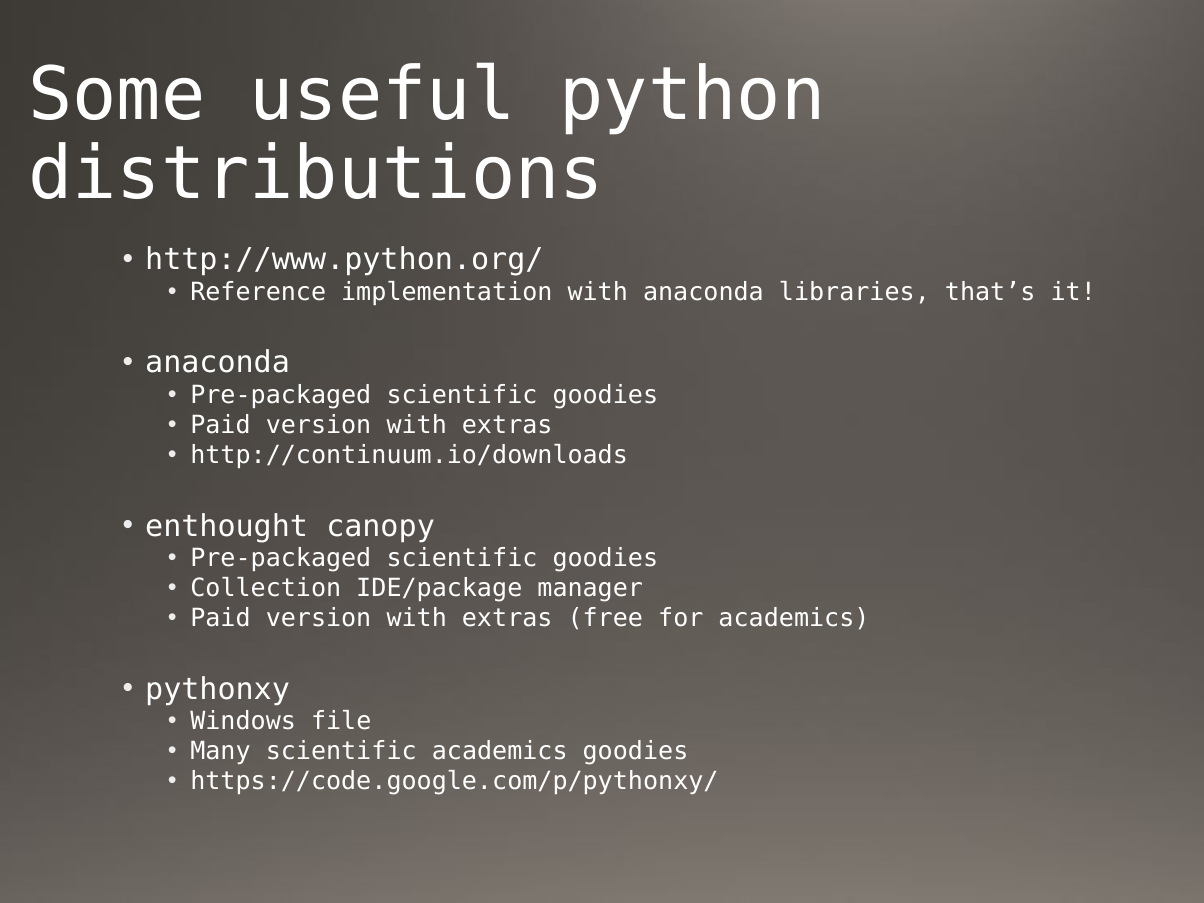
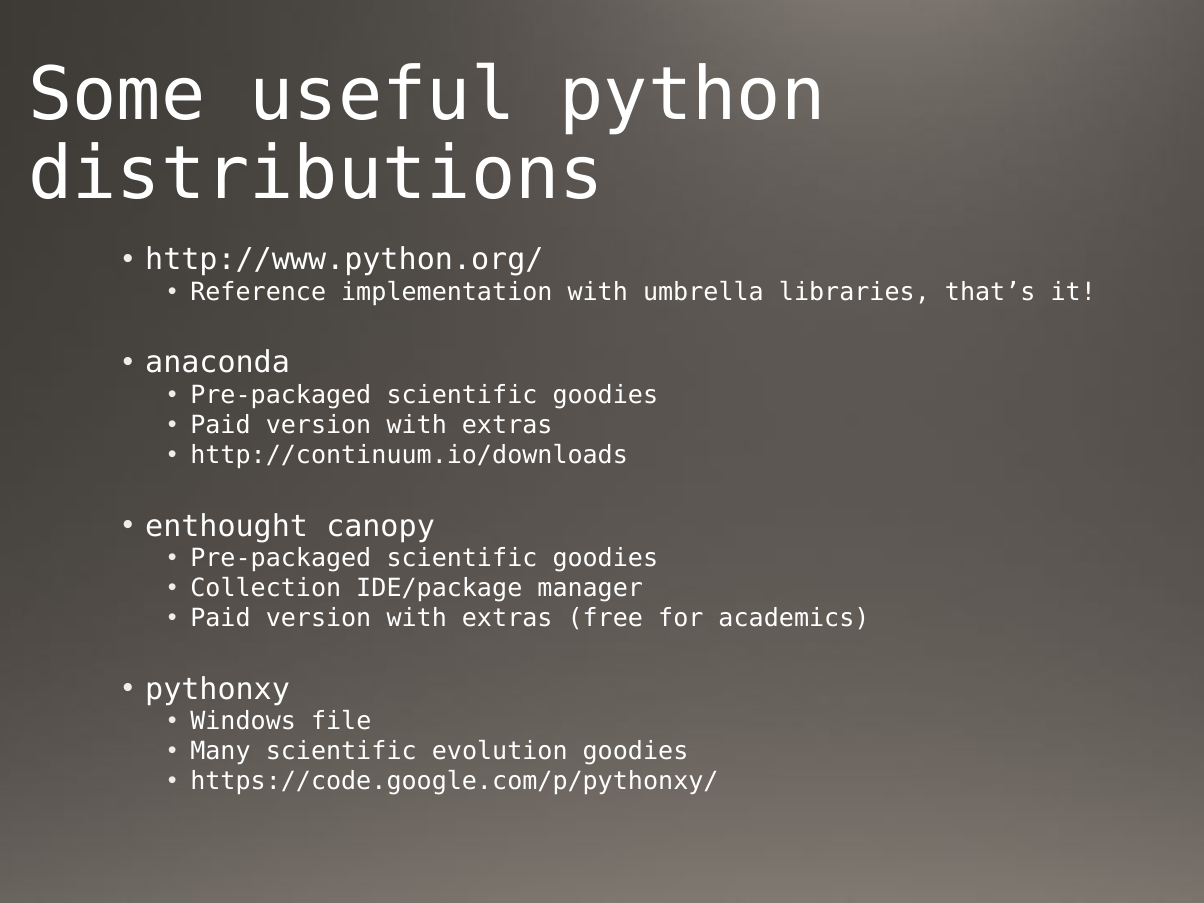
with anaconda: anaconda -> umbrella (703, 292)
scientific academics: academics -> evolution (500, 752)
